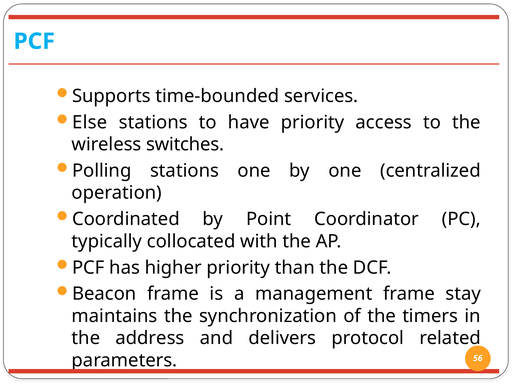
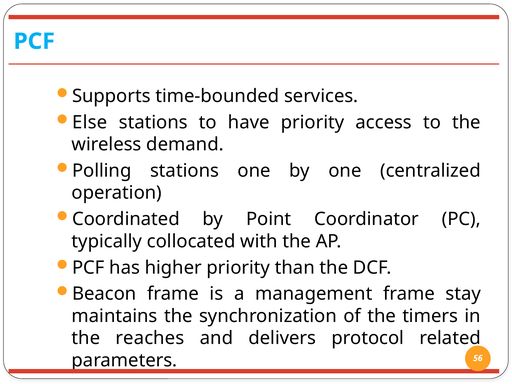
switches: switches -> demand (185, 144)
address: address -> reaches (150, 338)
